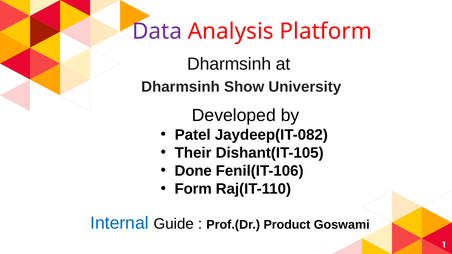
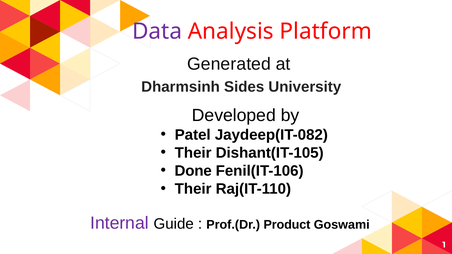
Dharmsinh: Dharmsinh -> Generated (229, 64)
Show: Show -> Sides (244, 87)
Form: Form -> Their (193, 189)
Internal colour: blue -> purple (119, 223)
